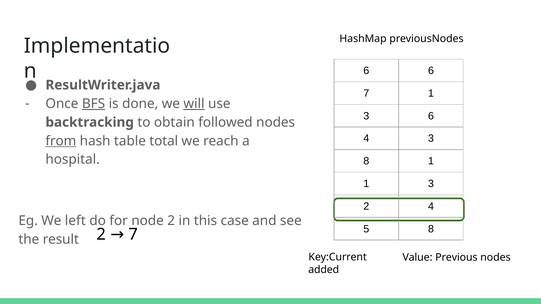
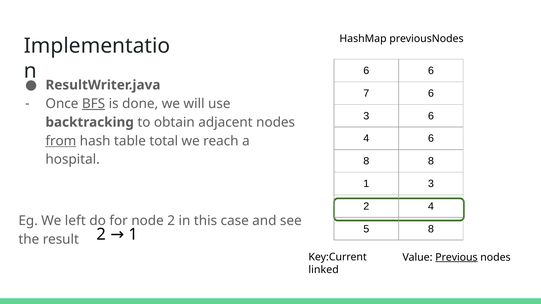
7 1: 1 -> 6 (431, 93)
will underline: present -> none (194, 104)
followed: followed -> adjacent (225, 122)
4 3: 3 -> 6 (431, 139)
8 1: 1 -> 8 (431, 161)
2 7: 7 -> 1 (133, 235)
Previous underline: none -> present (456, 257)
added: added -> linked (324, 270)
